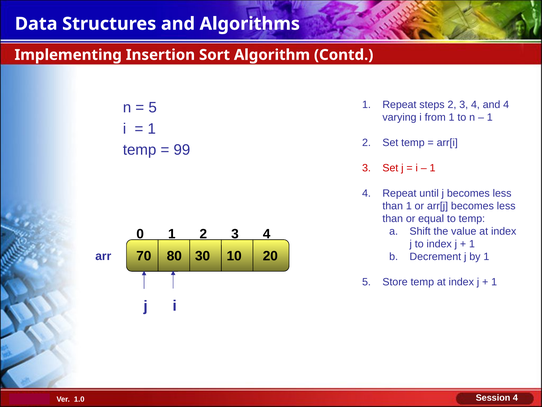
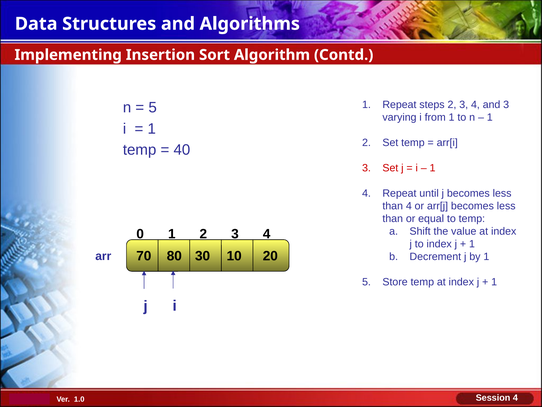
and 4: 4 -> 3 (506, 105)
99: 99 -> 40 (182, 150)
than 1: 1 -> 4 (409, 206)
